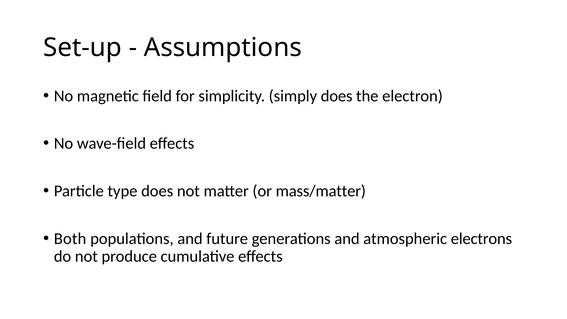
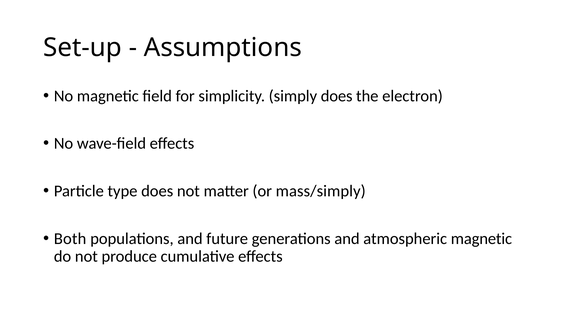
mass/matter: mass/matter -> mass/simply (321, 191)
atmospheric electrons: electrons -> magnetic (481, 239)
